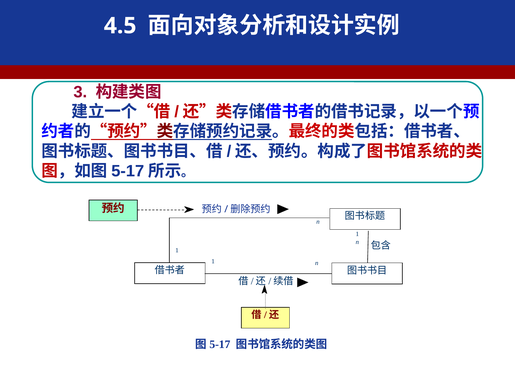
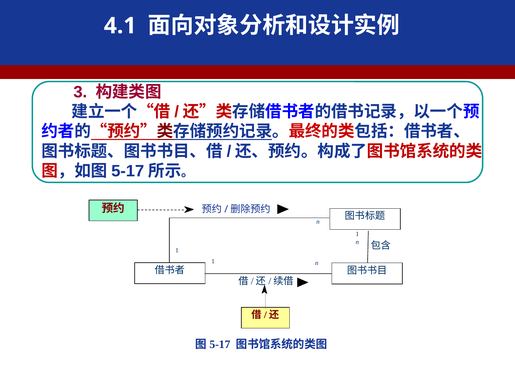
4.5: 4.5 -> 4.1 (120, 26)
